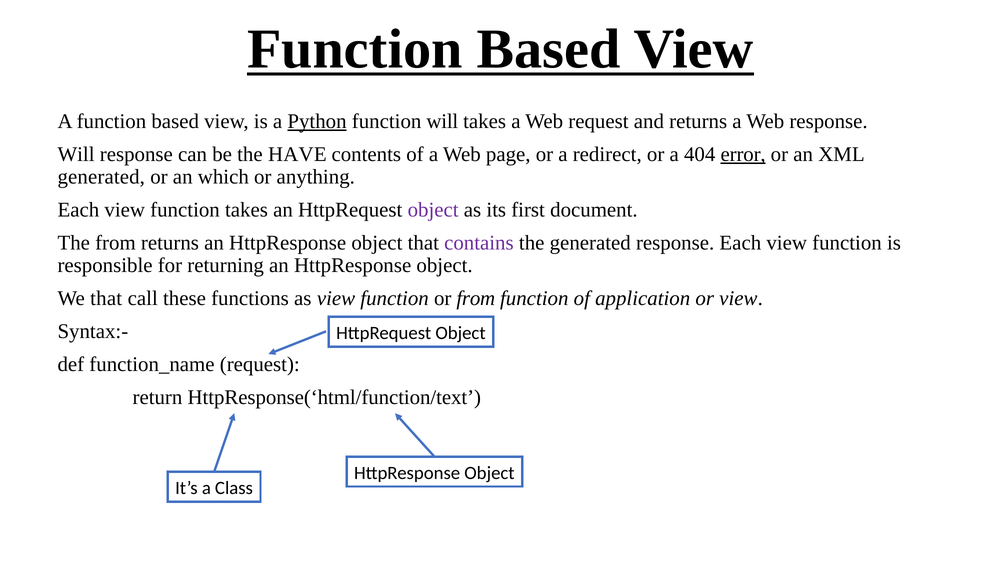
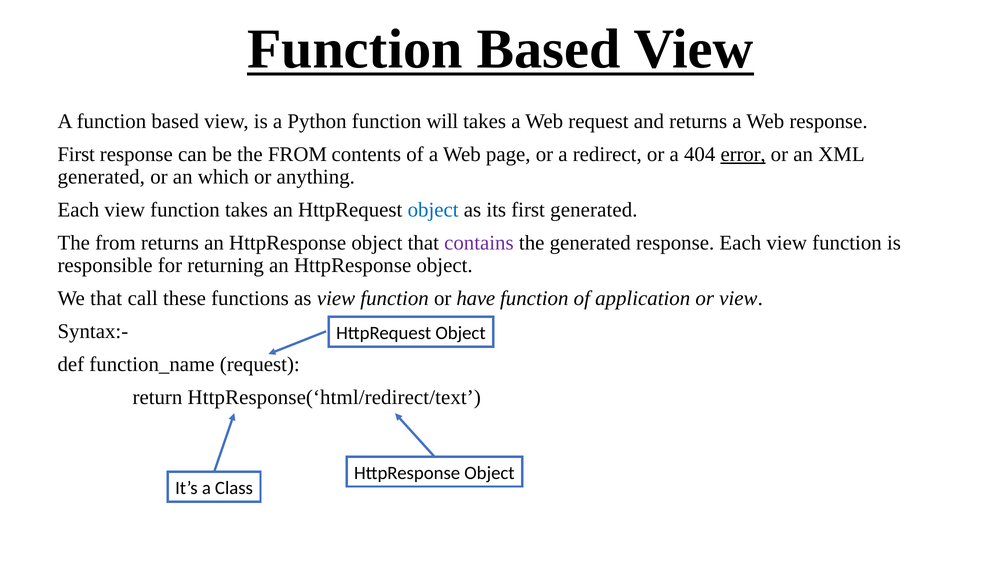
Python underline: present -> none (317, 121)
Will: Will -> First (76, 154)
be the HAVE: HAVE -> FROM (297, 154)
object colour: purple -> blue (433, 210)
first document: document -> generated (594, 210)
or from: from -> have (476, 298)
HttpResponse(‘html/function/text: HttpResponse(‘html/function/text -> HttpResponse(‘html/redirect/text (334, 397)
